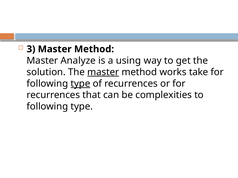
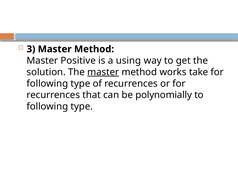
Analyze: Analyze -> Positive (78, 61)
type underline: present -> none (80, 84)
complexities: complexities -> polynomially (164, 95)
